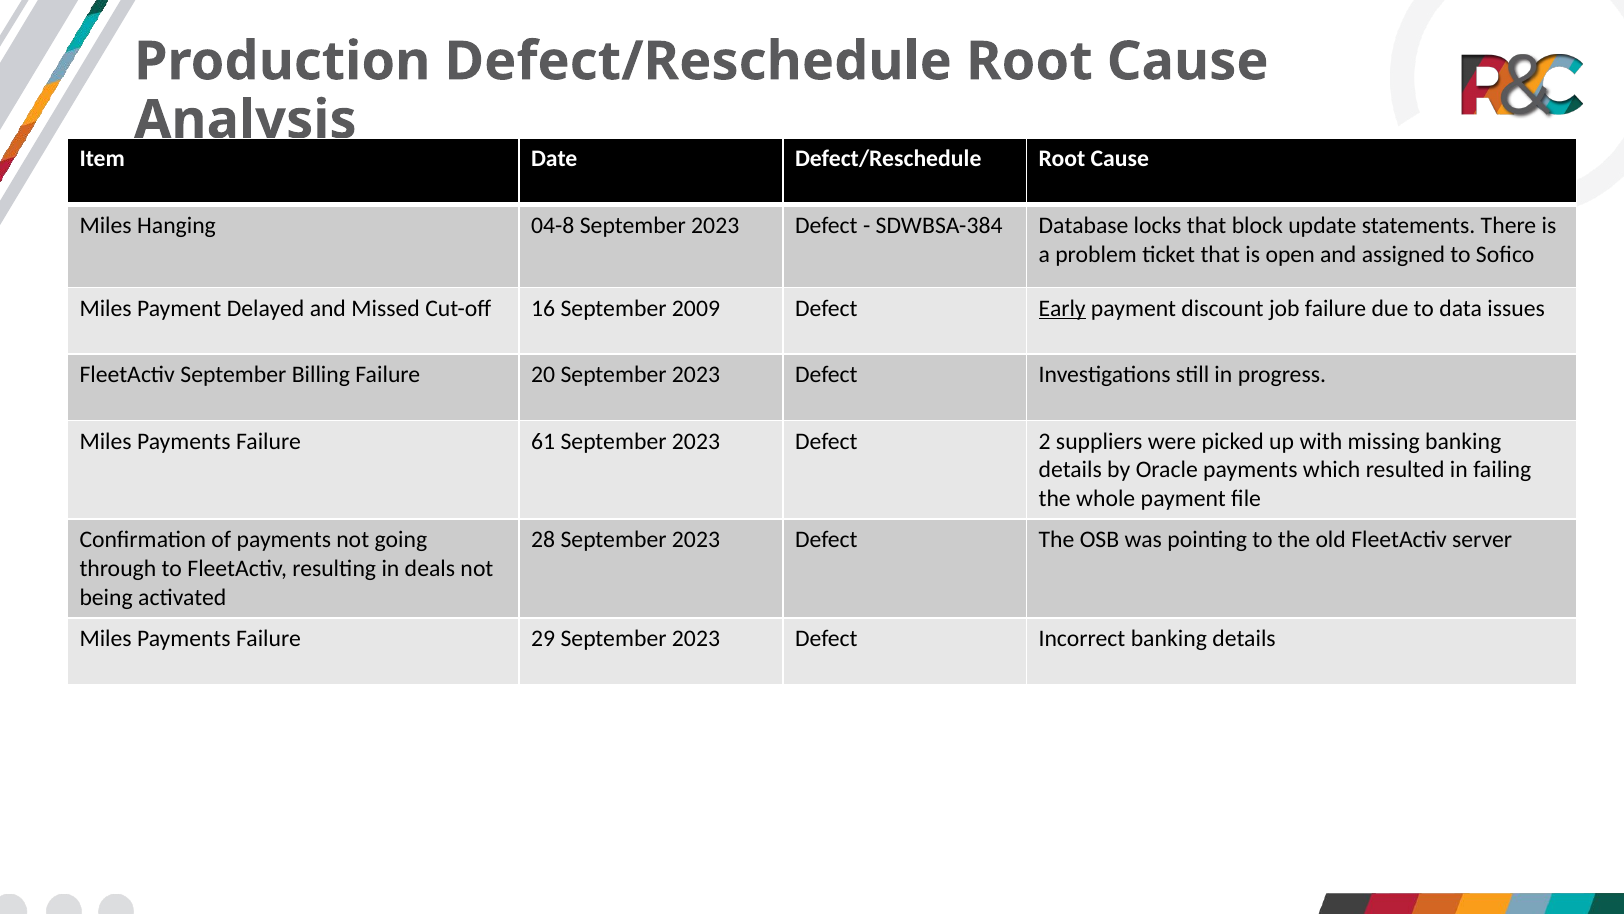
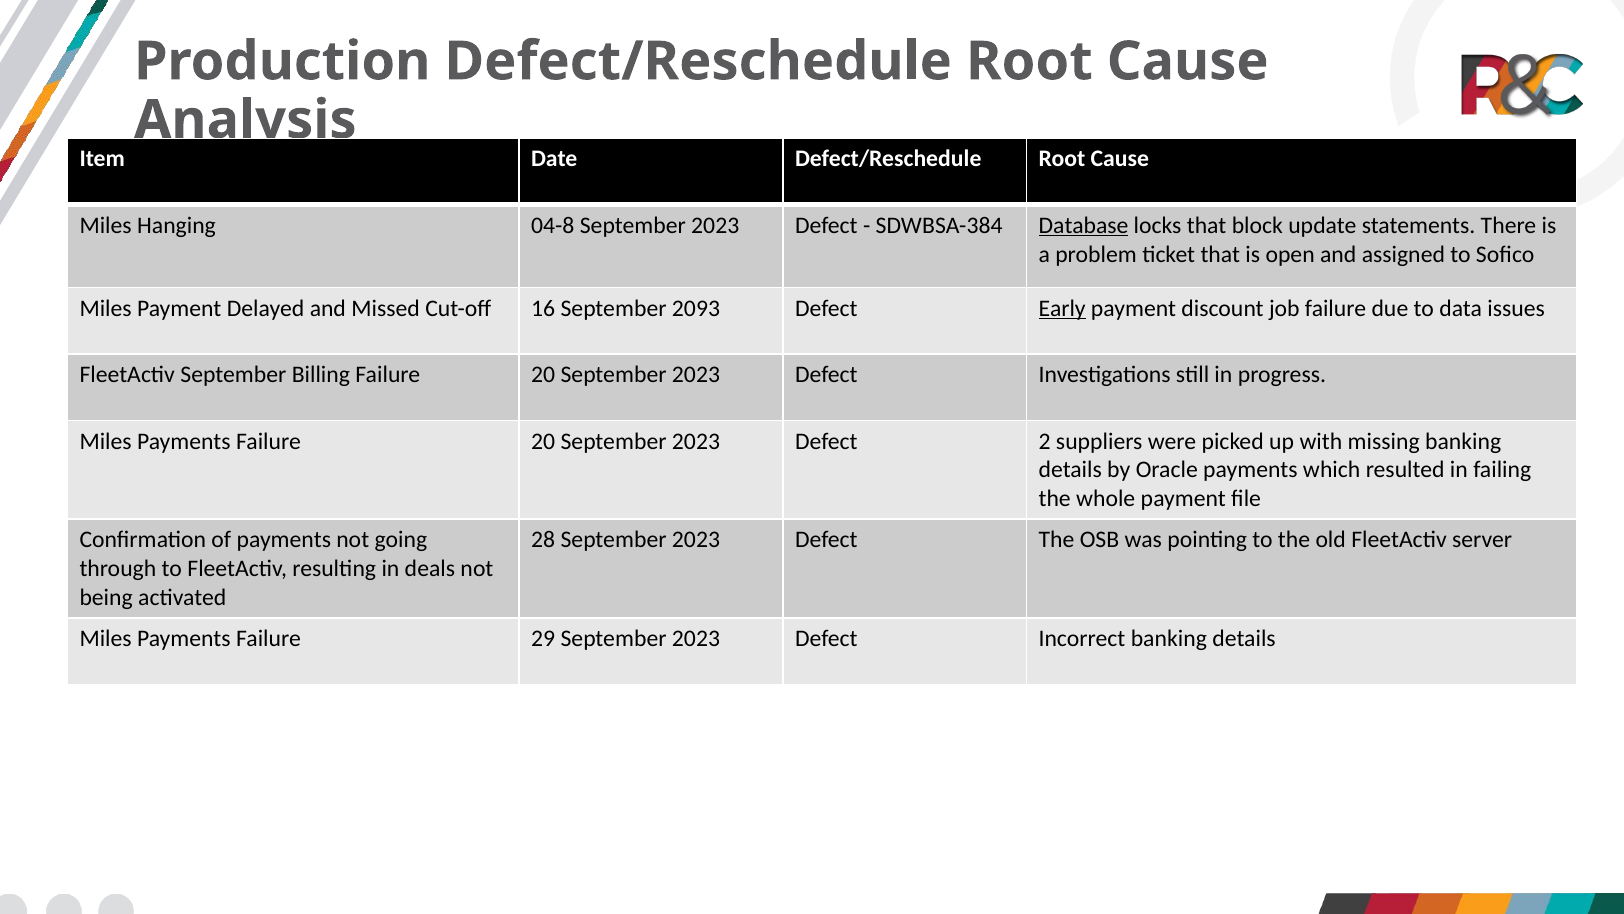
Database underline: none -> present (1084, 225)
2009: 2009 -> 2093 (696, 308)
Payments Failure 61: 61 -> 20 (543, 441)
